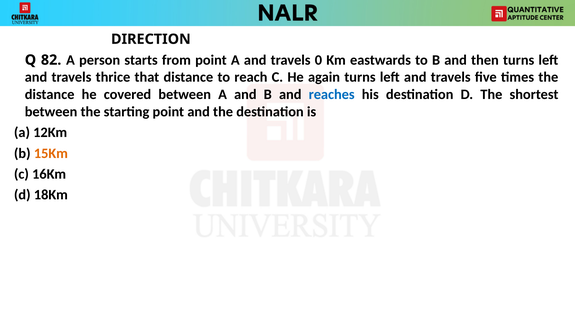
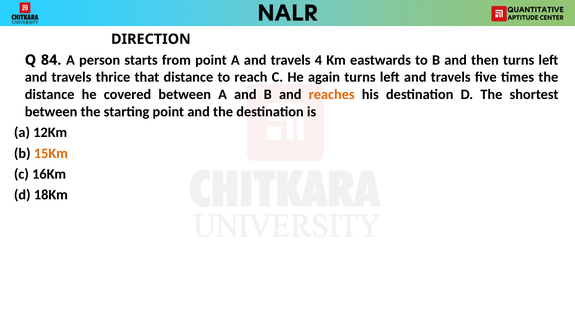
82: 82 -> 84 (51, 60)
0: 0 -> 4 (318, 60)
reaches colour: blue -> orange (332, 95)
